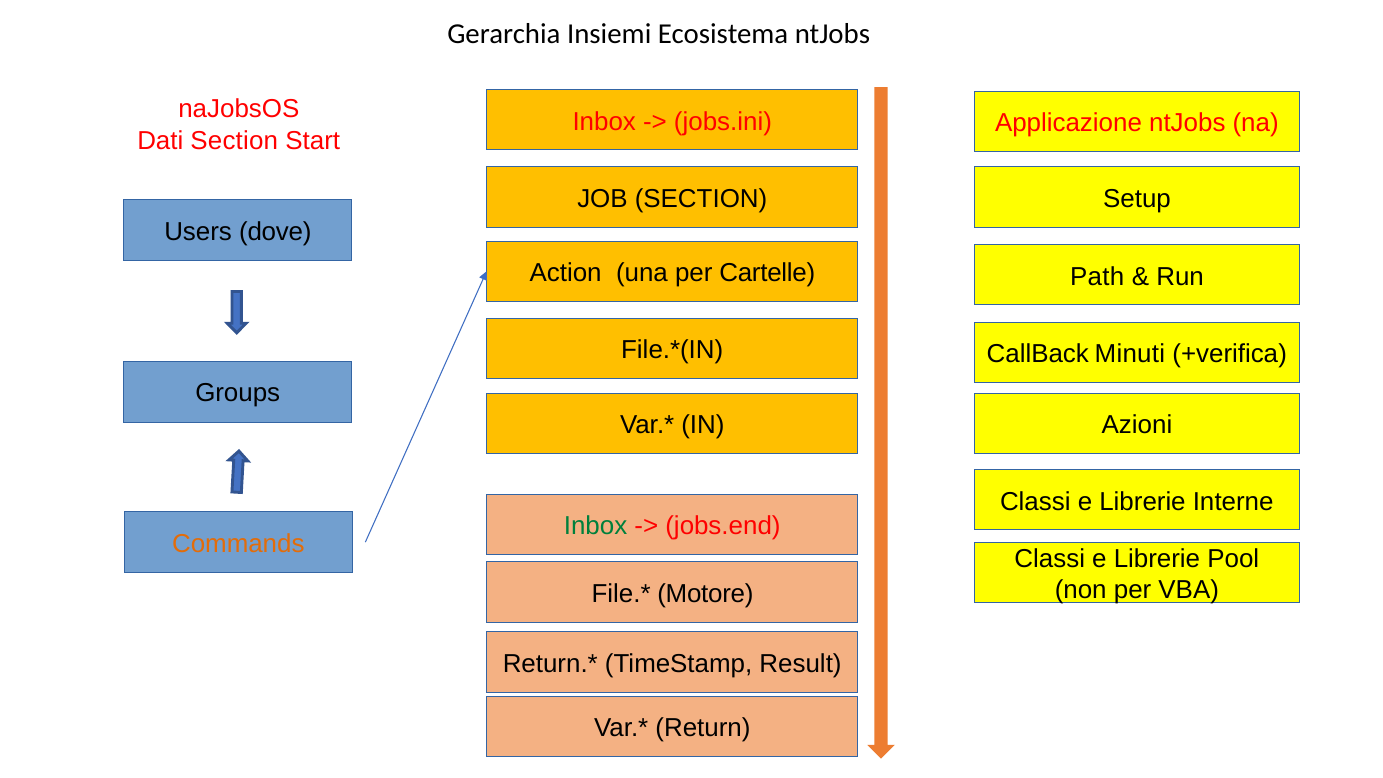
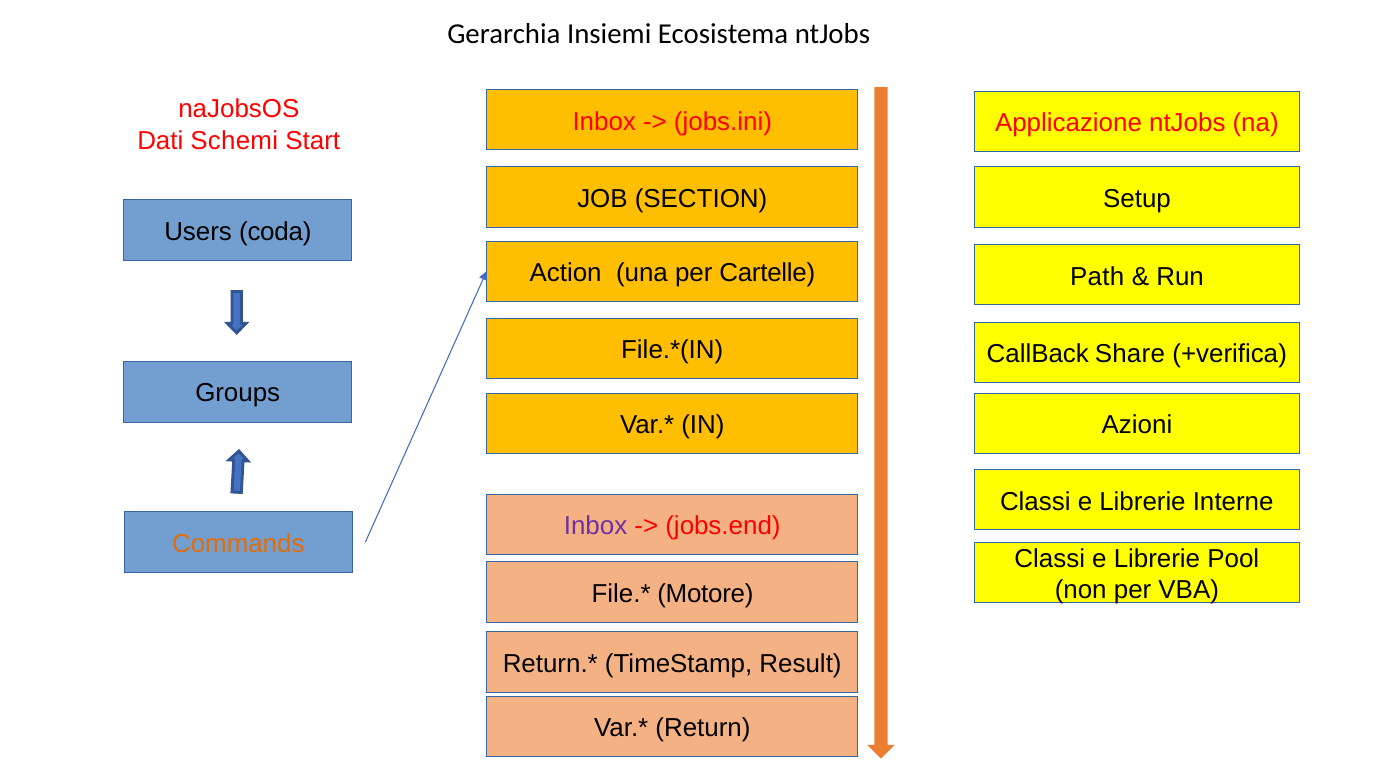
Dati Section: Section -> Schemi (234, 140)
dove: dove -> coda (275, 232)
Minuti: Minuti -> Share (1130, 354)
Inbox colour: green -> purple (596, 526)
